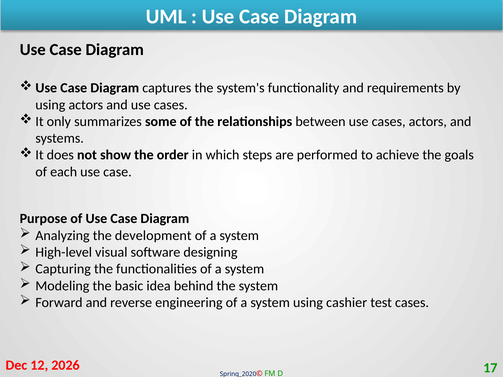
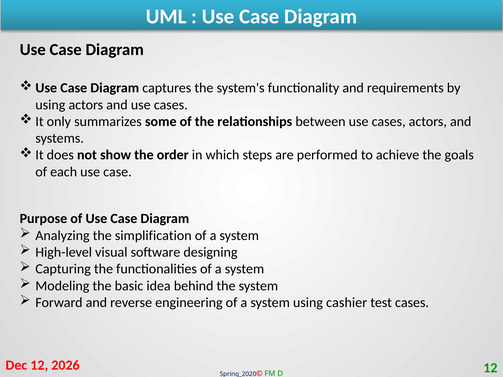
development: development -> simplification (153, 236)
17: 17 -> 12 (490, 368)
